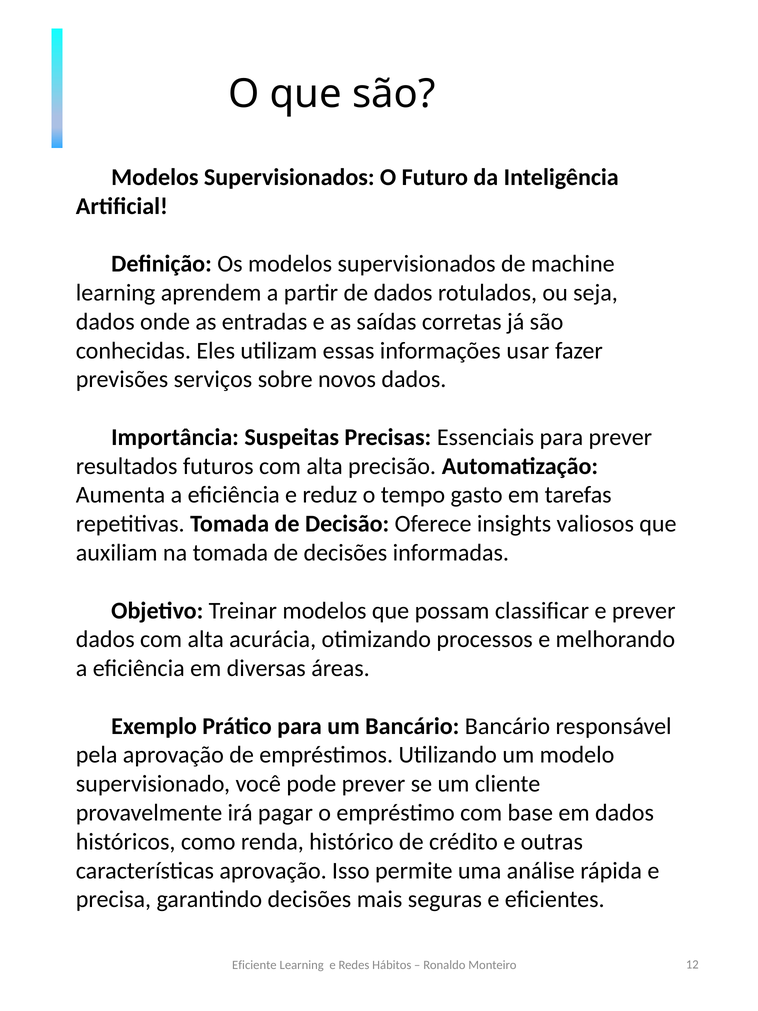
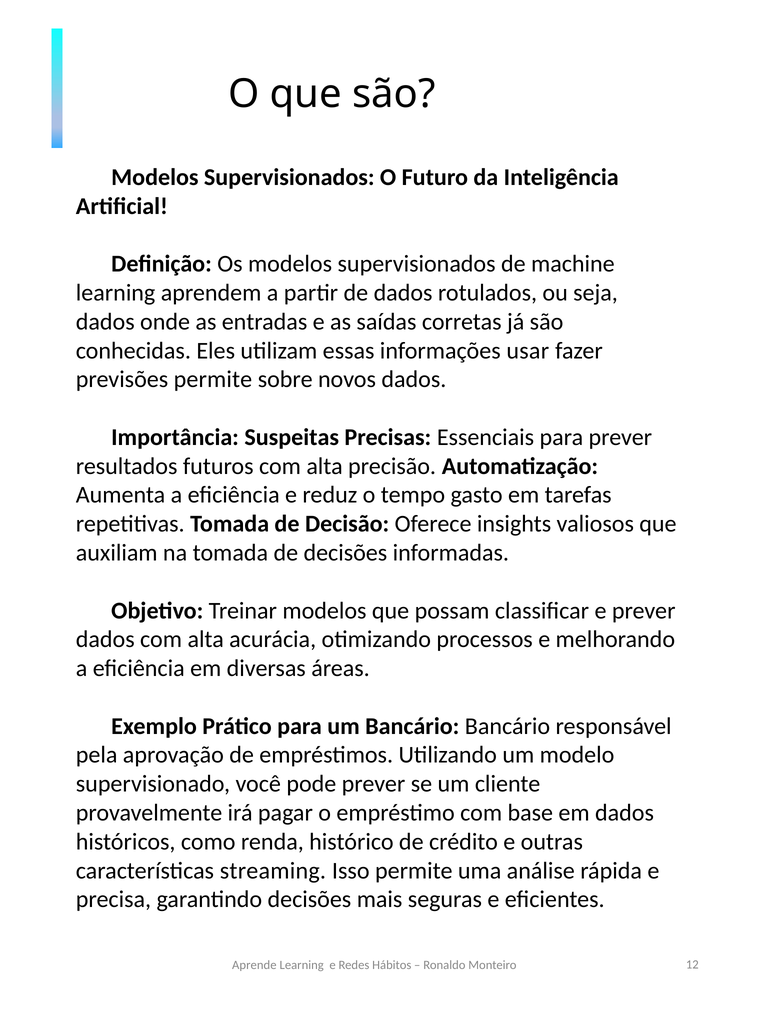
previsões serviços: serviços -> permite (213, 379)
características aprovação: aprovação -> streaming (273, 870)
Eficiente: Eficiente -> Aprende (254, 965)
